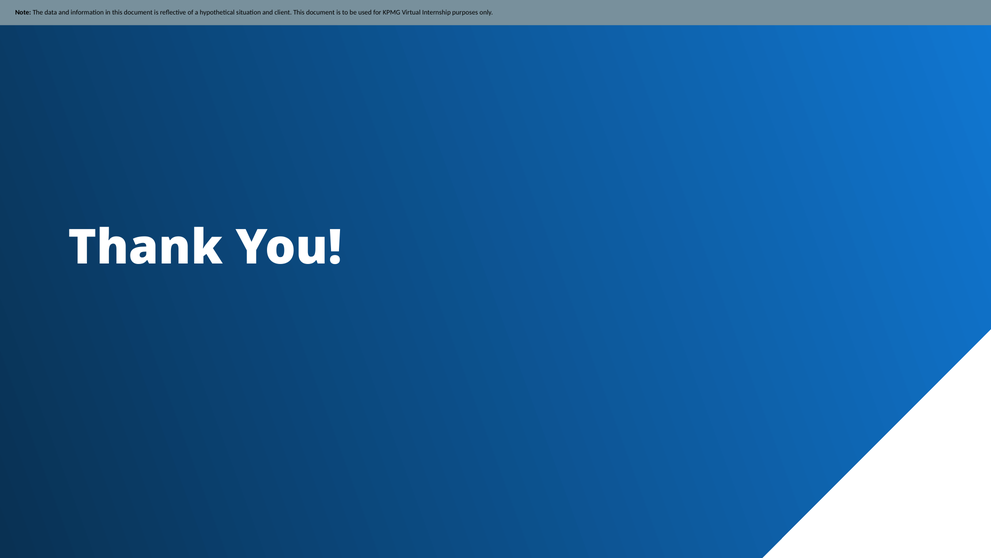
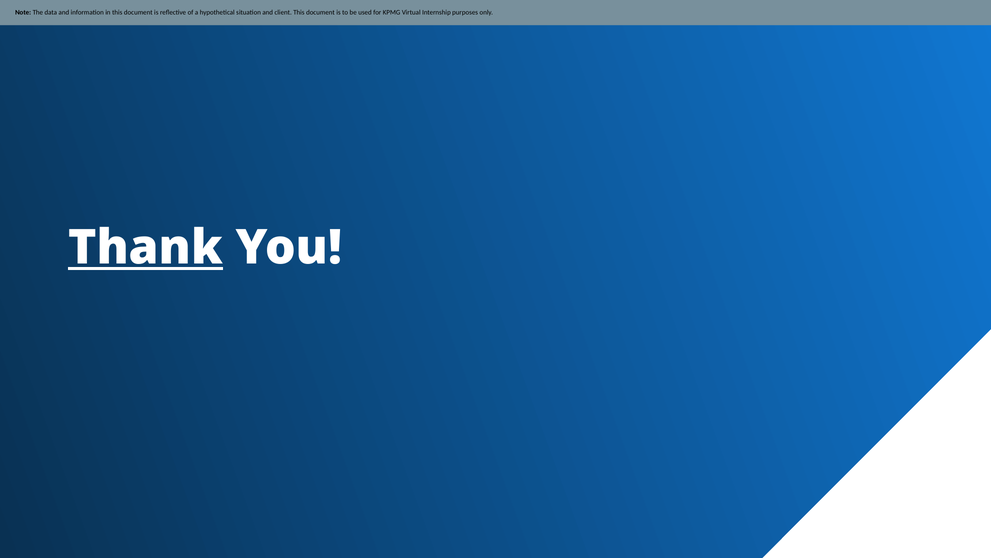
Thank underline: none -> present (146, 248)
